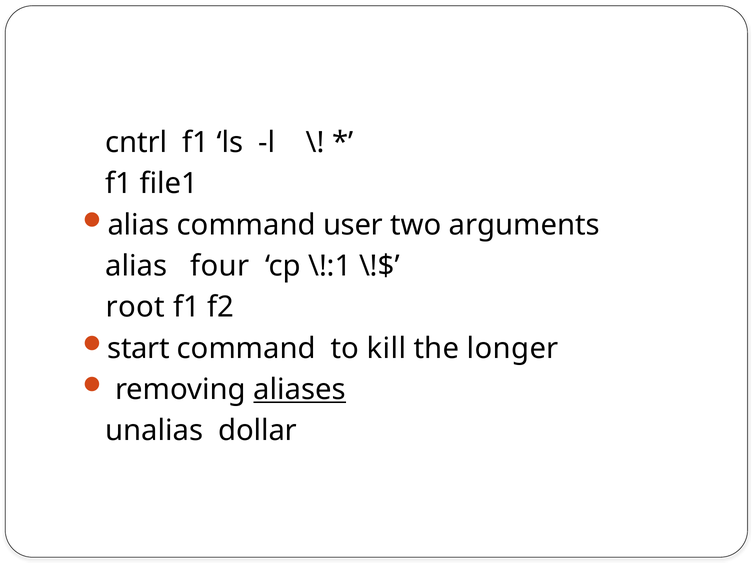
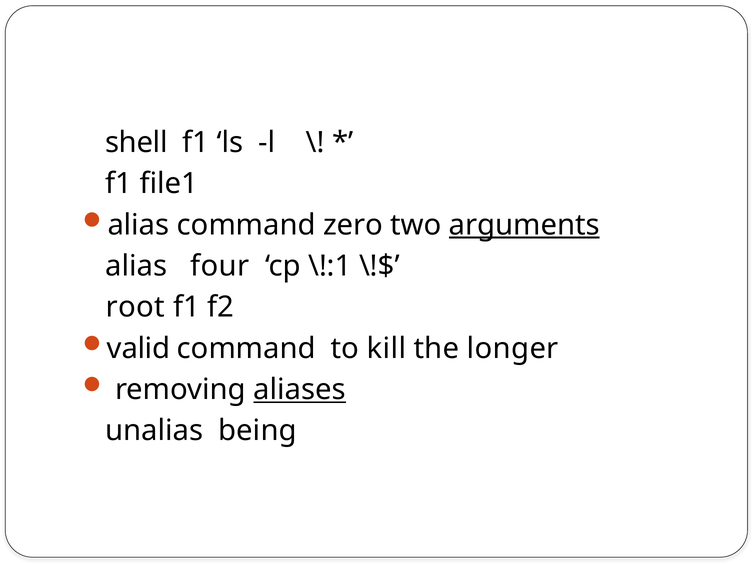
cntrl: cntrl -> shell (136, 143)
user: user -> zero (353, 225)
arguments underline: none -> present (524, 225)
start: start -> valid (139, 348)
dollar: dollar -> being (258, 431)
